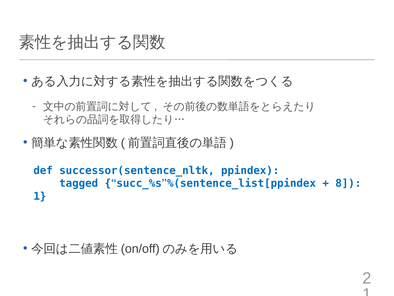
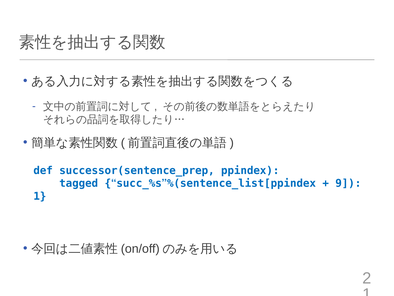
successor(sentence_nltk: successor(sentence_nltk -> successor(sentence_prep (137, 170)
8: 8 -> 9 (348, 183)
